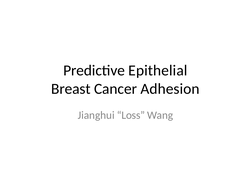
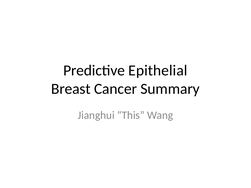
Adhesion: Adhesion -> Summary (170, 89)
Loss: Loss -> This (131, 115)
